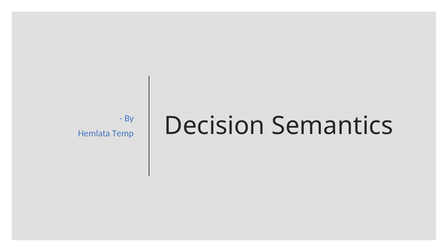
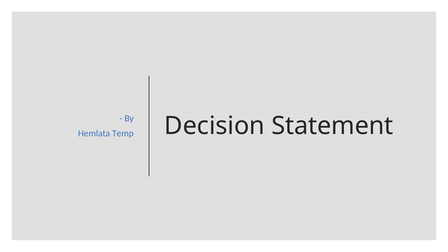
Semantics: Semantics -> Statement (332, 126)
